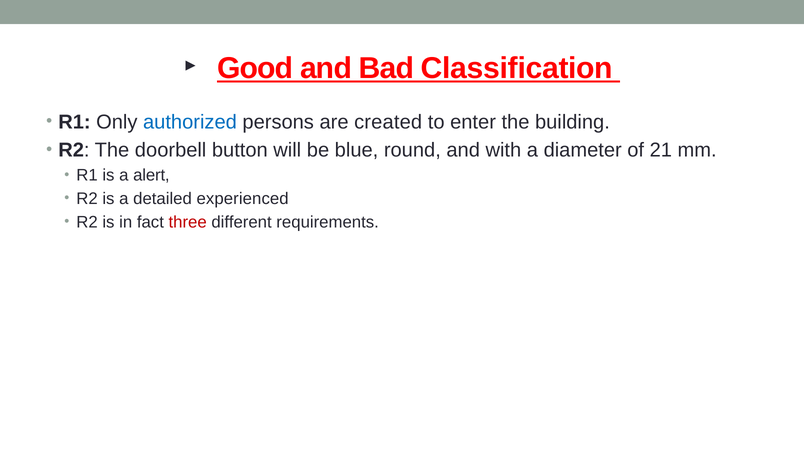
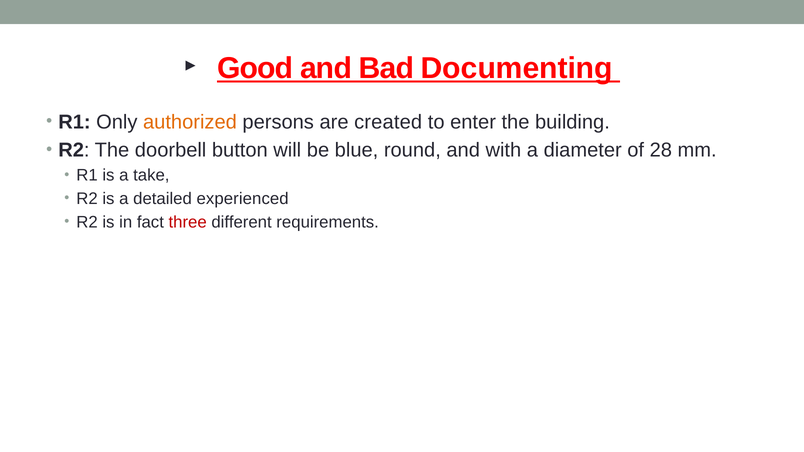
Classification: Classification -> Documenting (517, 68)
authorized colour: blue -> orange (190, 122)
21: 21 -> 28 (661, 150)
alert: alert -> take (151, 175)
